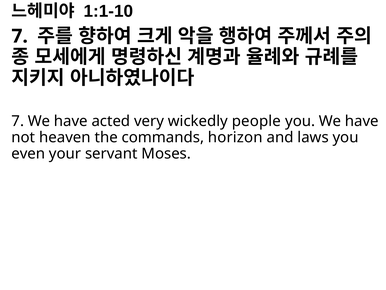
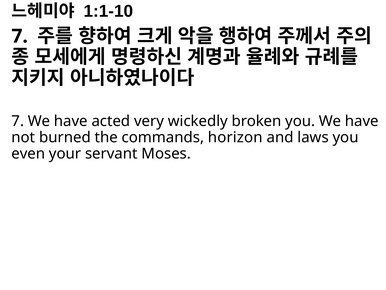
people: people -> broken (257, 121)
heaven: heaven -> burned (65, 137)
